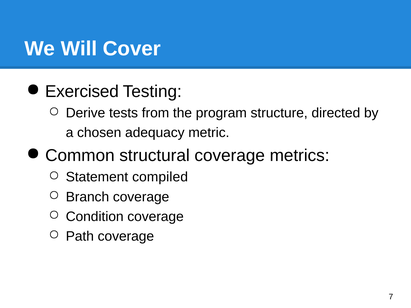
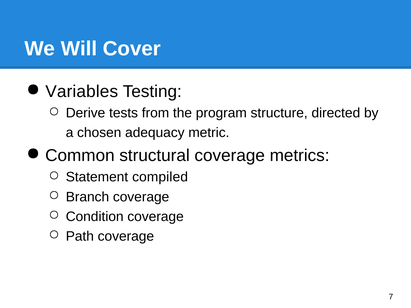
Exercised: Exercised -> Variables (82, 92)
